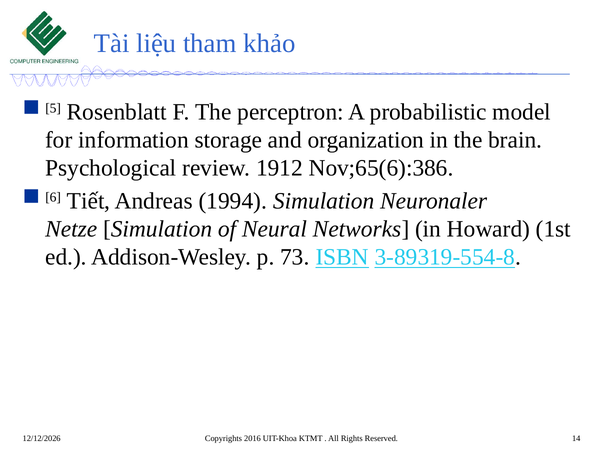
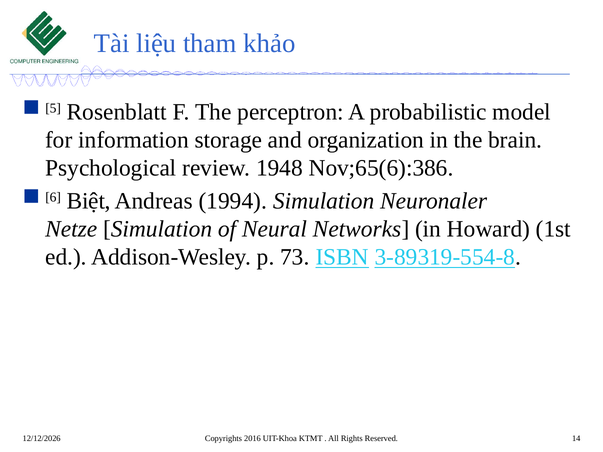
1912: 1912 -> 1948 (279, 168)
Tiết: Tiết -> Biệt (89, 201)
